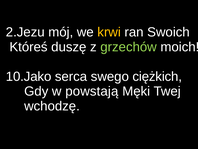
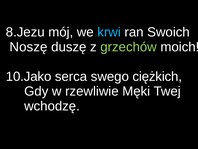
2.Jezu: 2.Jezu -> 8.Jezu (25, 32)
krwi colour: yellow -> light blue (109, 32)
Któreś: Któreś -> Noszę (28, 47)
powstają: powstają -> rzewliwie (92, 91)
